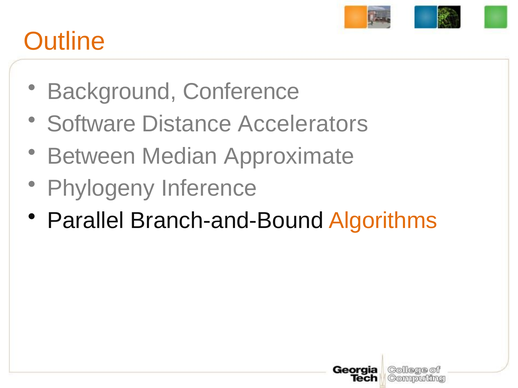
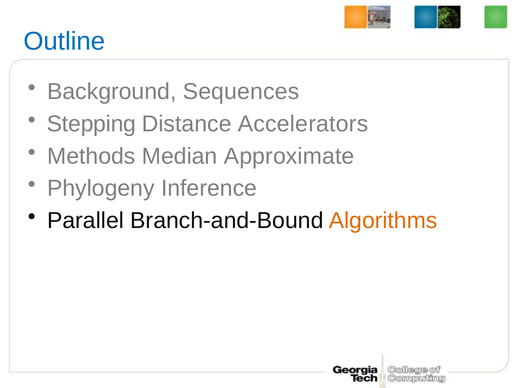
Outline colour: orange -> blue (64, 41)
Conference: Conference -> Sequences (241, 92)
Software: Software -> Stepping (91, 124)
Between: Between -> Methods (91, 156)
